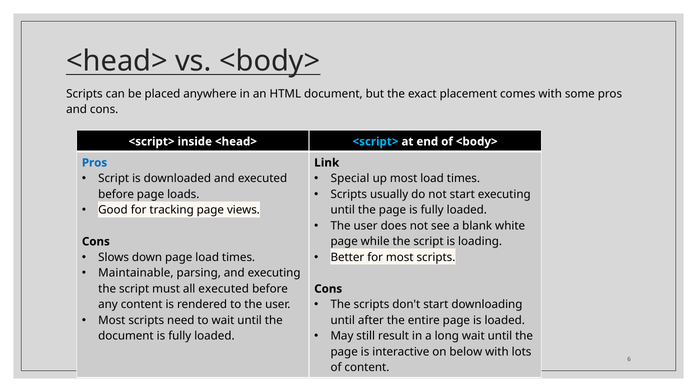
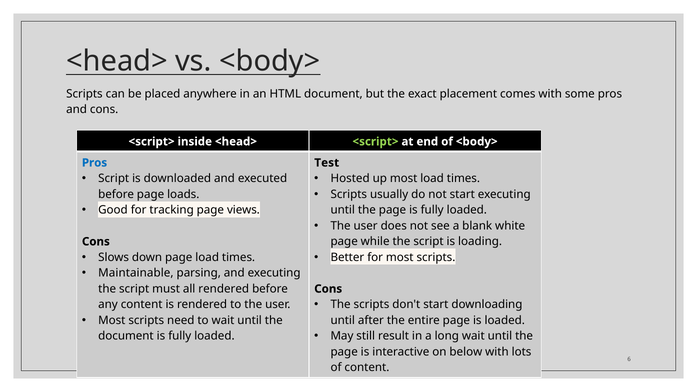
<script> colour: light blue -> light green (375, 142)
Link: Link -> Test (327, 163)
Special: Special -> Hosted (350, 179)
all executed: executed -> rendered (224, 289)
